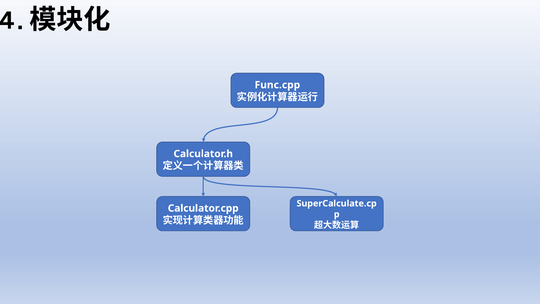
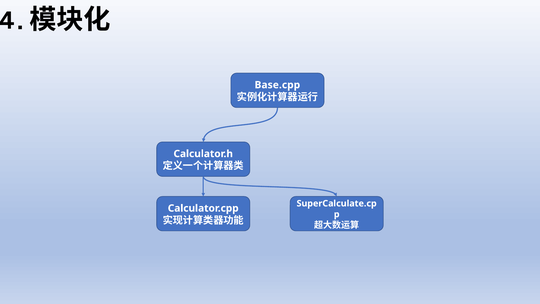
Func.cpp: Func.cpp -> Base.cpp (277, 85)
